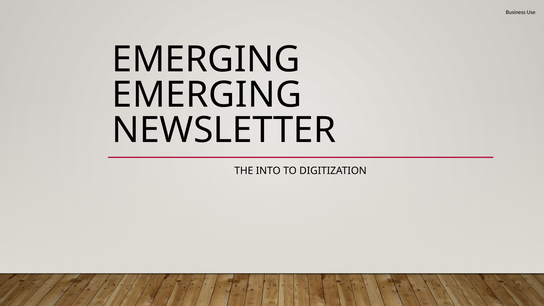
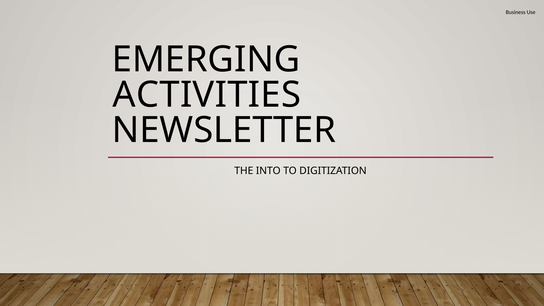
EMERGING: EMERGING -> ACTIVITIES (207, 95)
